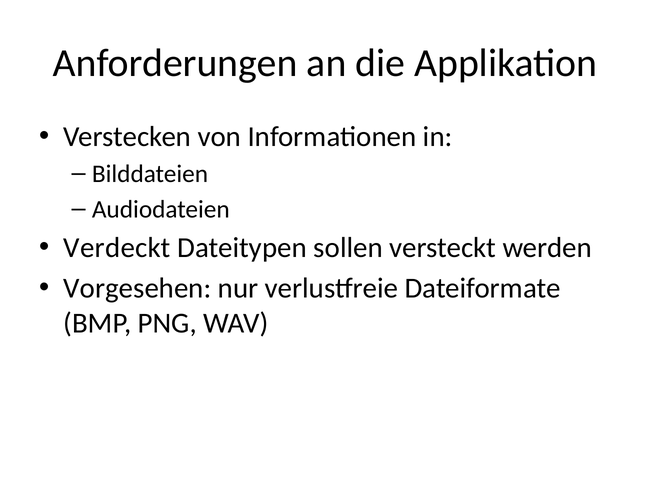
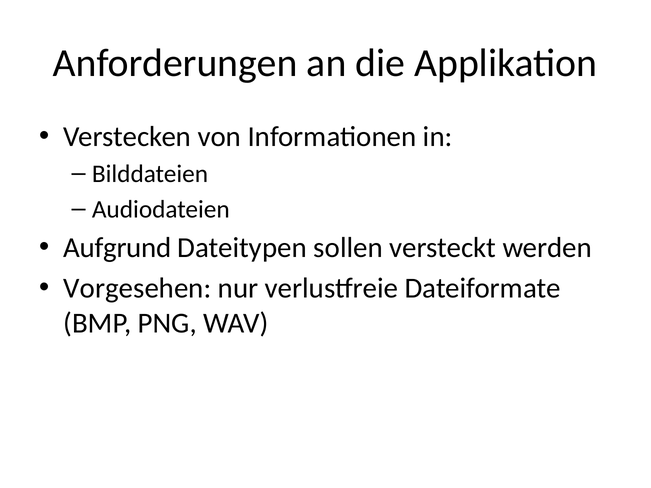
Verdeckt: Verdeckt -> Aufgrund (117, 248)
